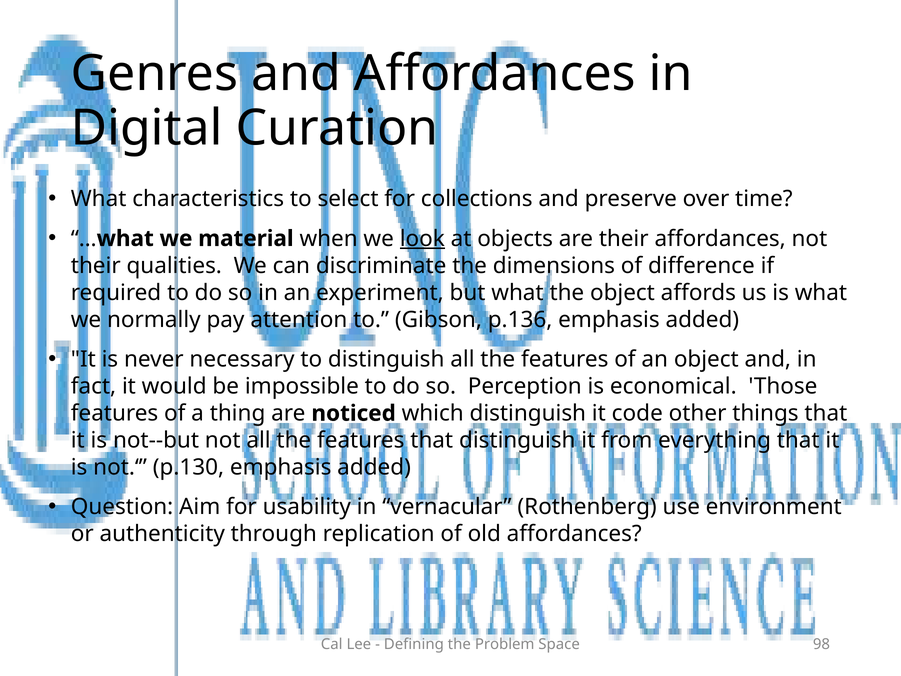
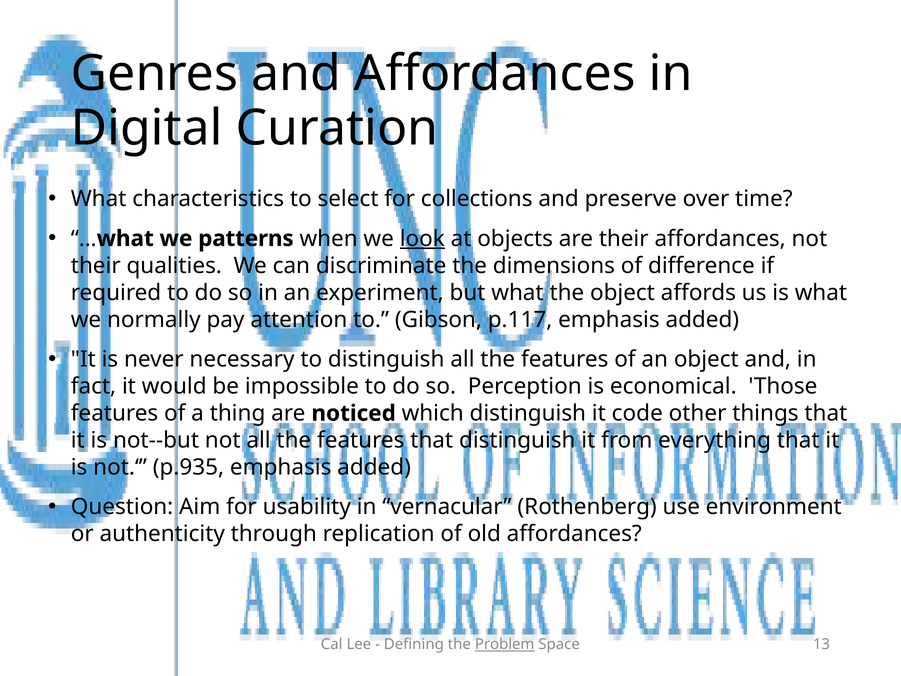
material: material -> patterns (246, 238)
p.136: p.136 -> p.117 (520, 320)
p.130: p.130 -> p.935 (188, 467)
Problem underline: none -> present (505, 644)
98: 98 -> 13 (821, 644)
